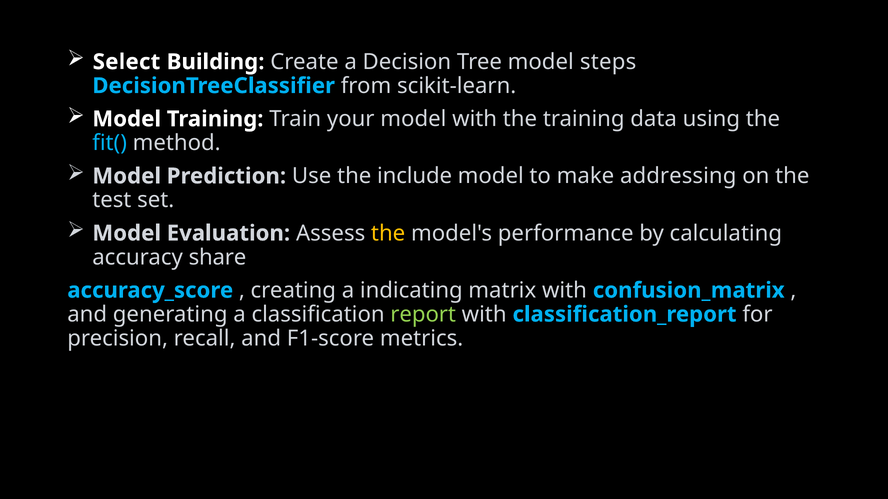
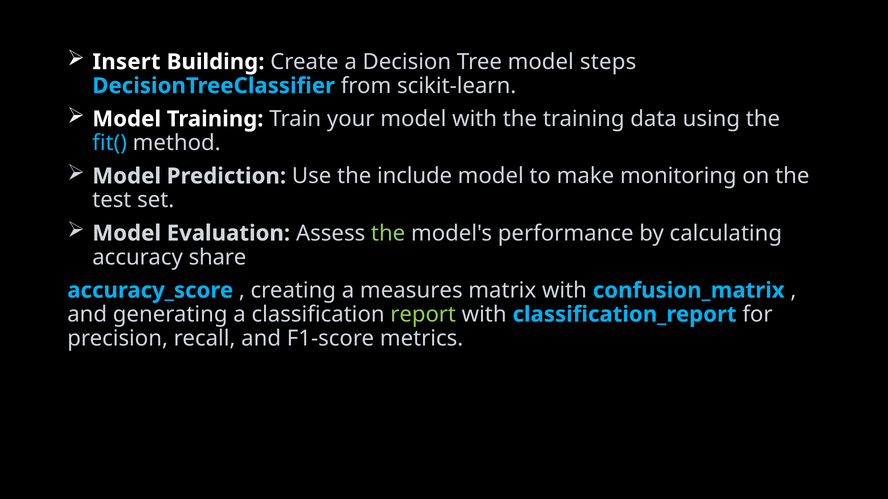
Select: Select -> Insert (127, 62)
addressing: addressing -> monitoring (678, 176)
the colour: yellow -> light green (388, 233)
indicating: indicating -> measures (411, 291)
